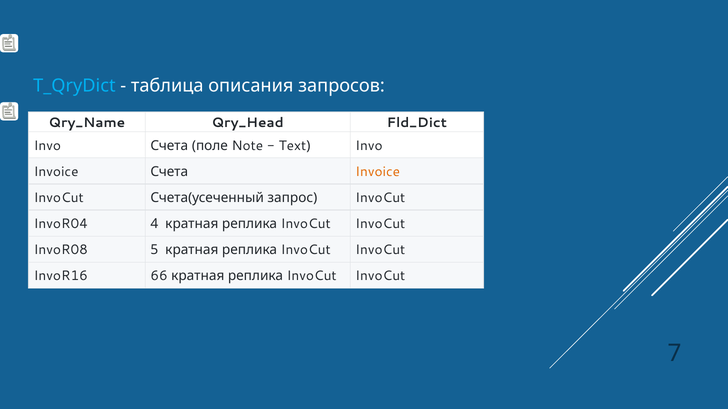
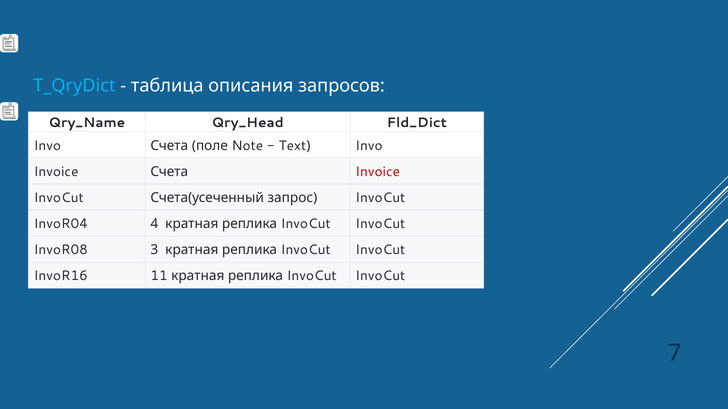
Invoice colour: orange -> red (378, 172)
5: 5 -> 3 (154, 250)
66: 66 -> 11 (159, 276)
